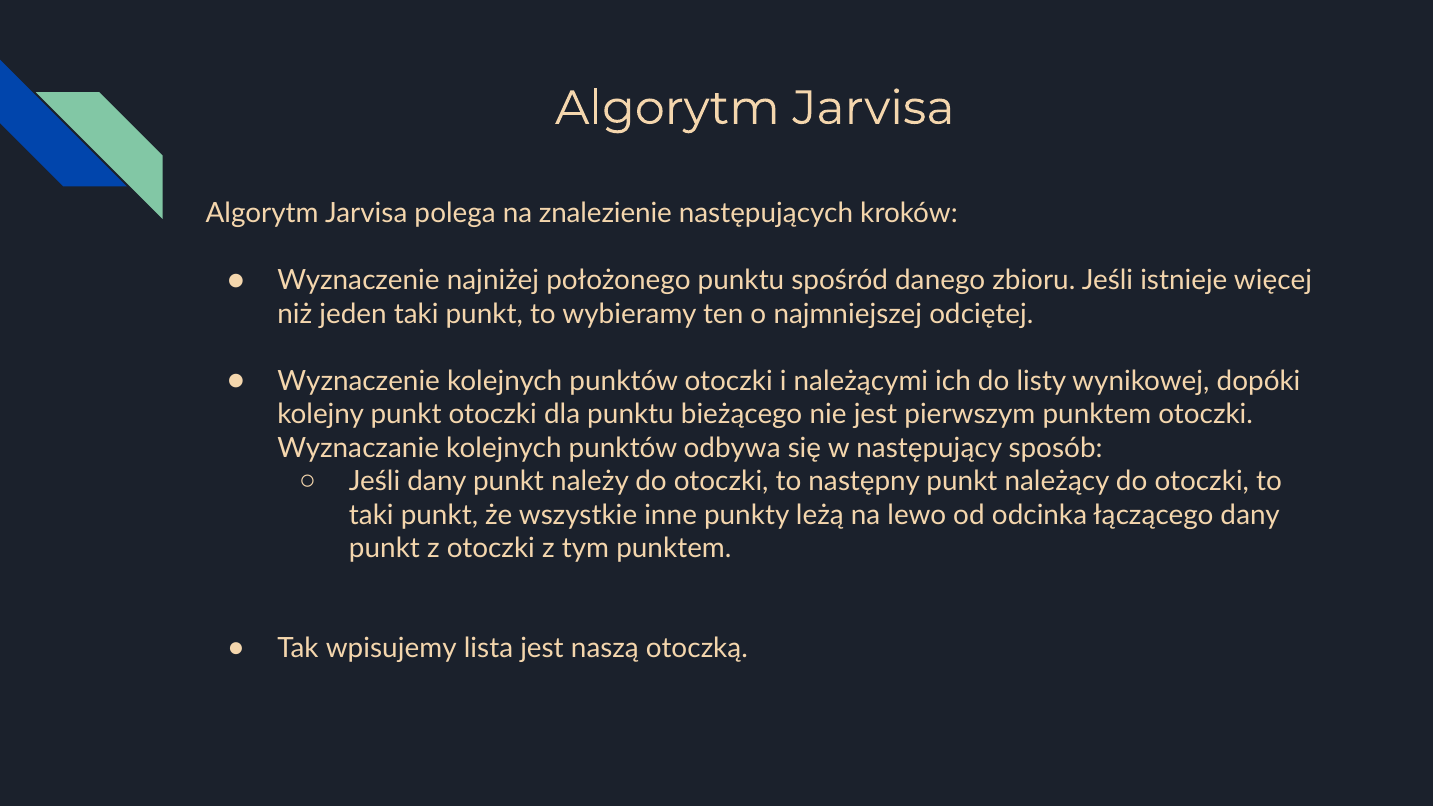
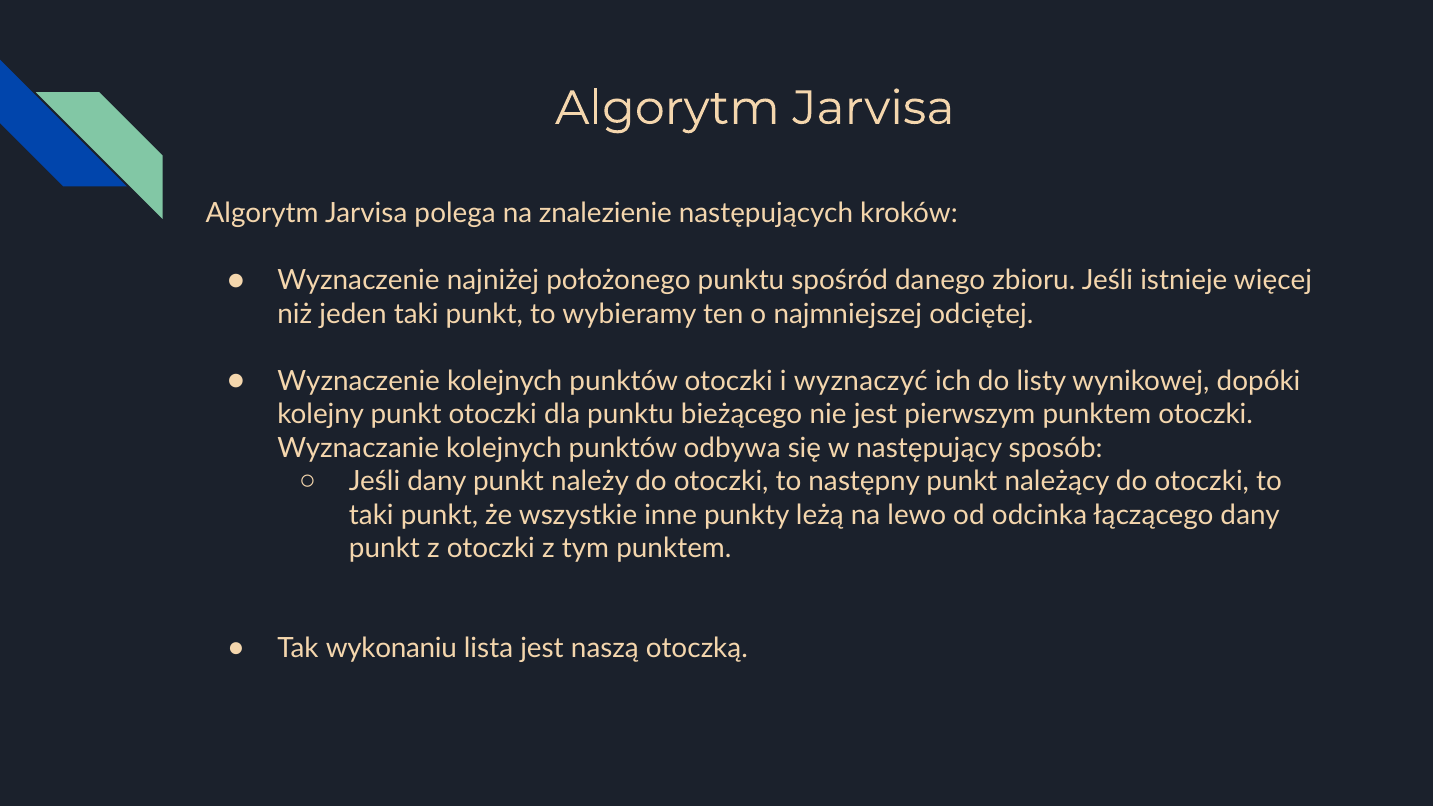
należącymi: należącymi -> wyznaczyć (861, 381)
wpisujemy: wpisujemy -> wykonaniu (391, 649)
